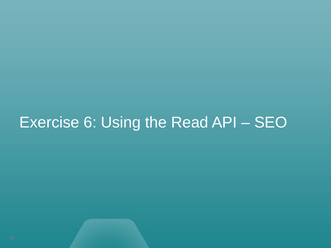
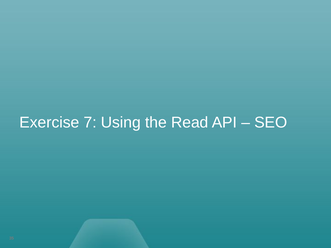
6: 6 -> 7 (90, 123)
